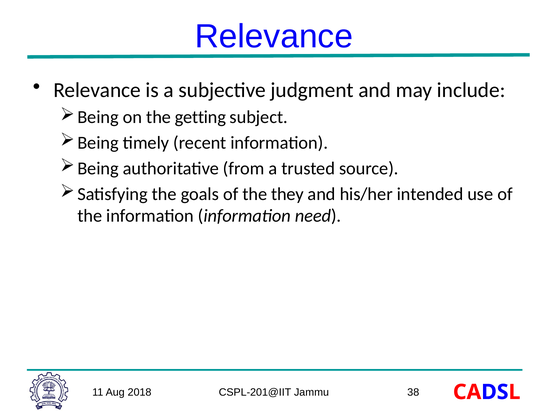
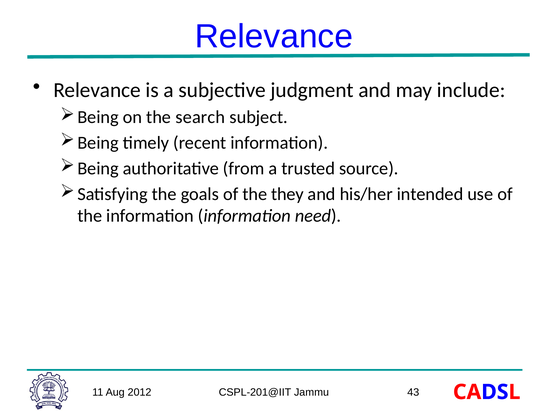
getting: getting -> search (200, 117)
2018: 2018 -> 2012 (140, 392)
38: 38 -> 43 (413, 392)
